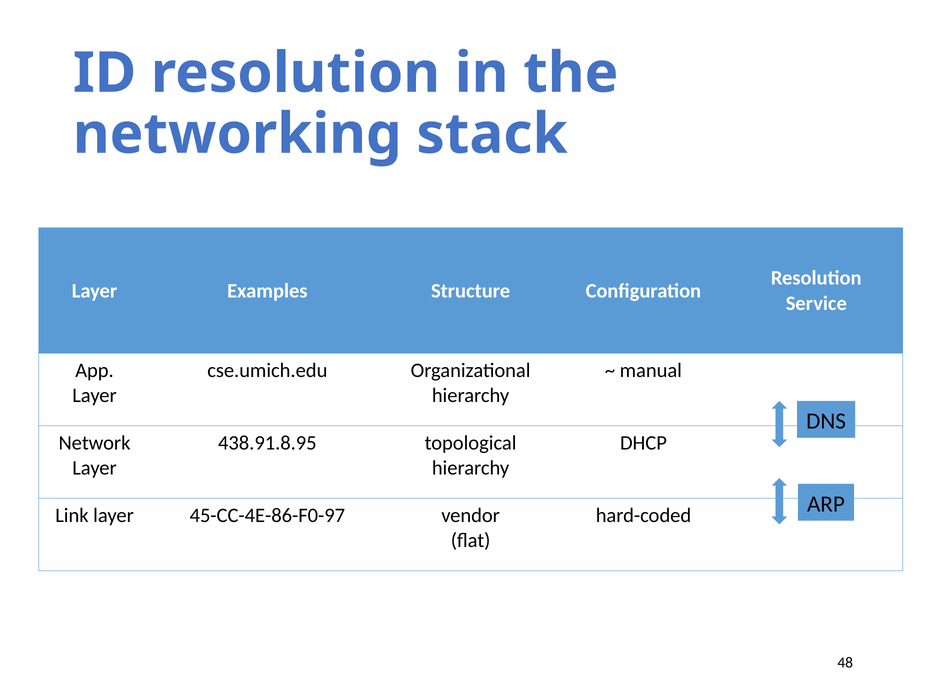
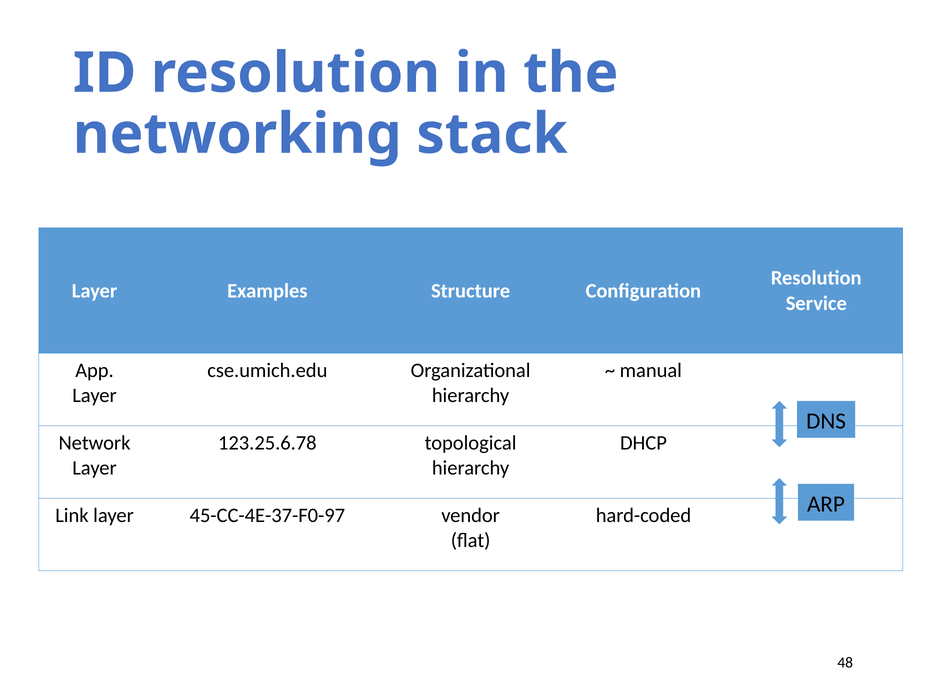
438.91.8.95: 438.91.8.95 -> 123.25.6.78 (267, 443)
45-CC-4E-86-F0-97: 45-CC-4E-86-F0-97 -> 45-CC-4E-37-F0-97 (267, 516)
